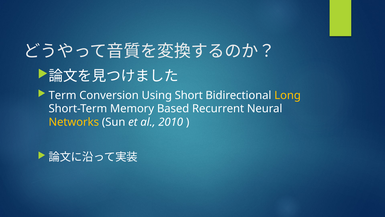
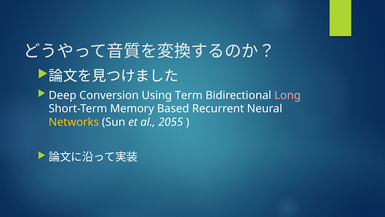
Term: Term -> Deep (62, 95)
Short: Short -> Term (189, 95)
Long colour: yellow -> pink (288, 95)
2010: 2010 -> 2055 (171, 122)
